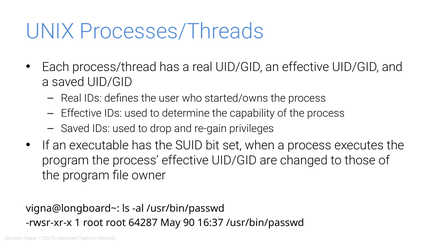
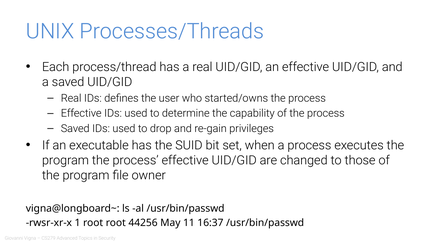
64287: 64287 -> 44256 (143, 223)
90: 90 -> 11 (189, 223)
